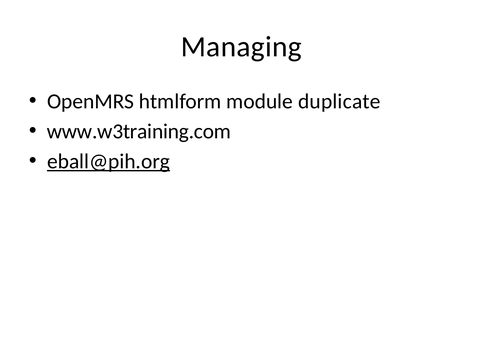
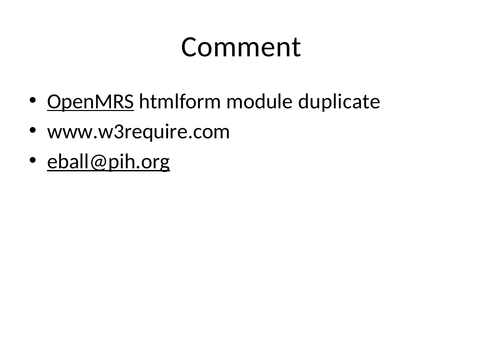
Managing: Managing -> Comment (241, 47)
OpenMRS underline: none -> present (91, 101)
www.w3training.com: www.w3training.com -> www.w3require.com (139, 131)
